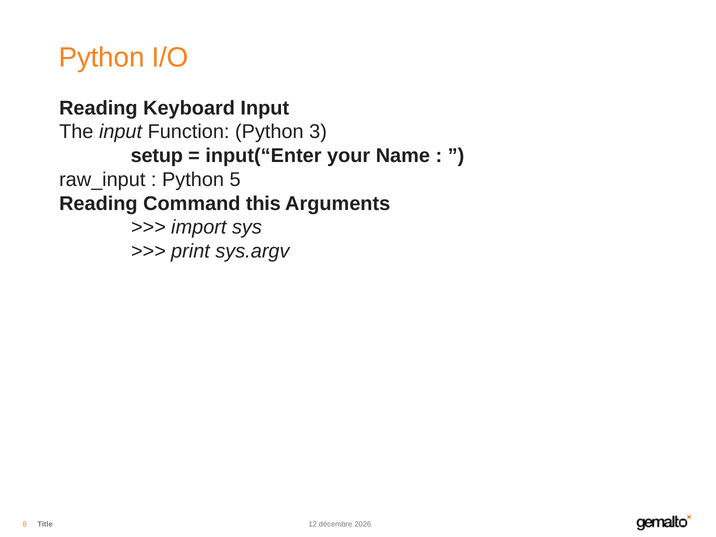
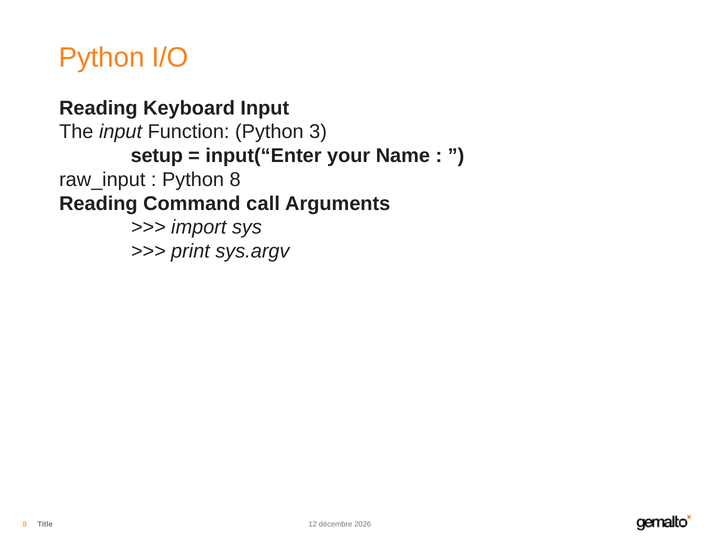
Python 5: 5 -> 8 (235, 180)
this: this -> call (263, 204)
